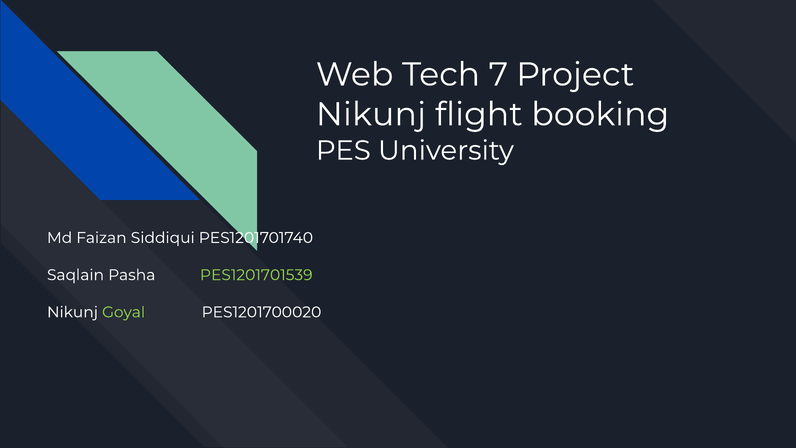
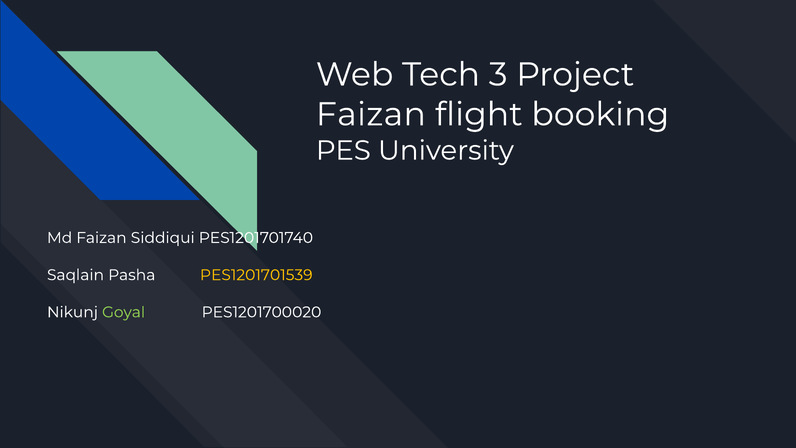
7: 7 -> 3 (498, 75)
Nikunj: Nikunj -> Faizan (371, 114)
PES1201701539 colour: light green -> yellow (256, 275)
